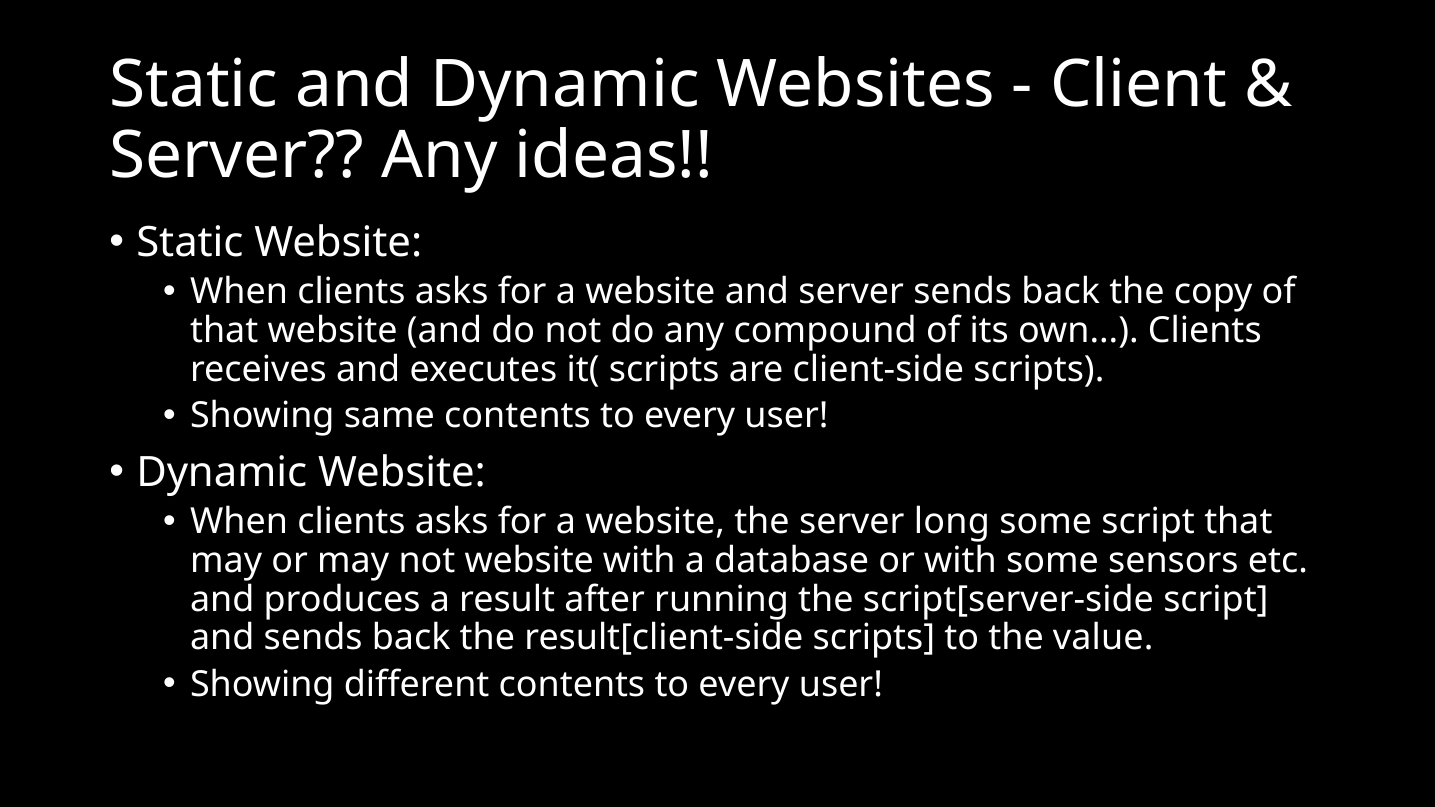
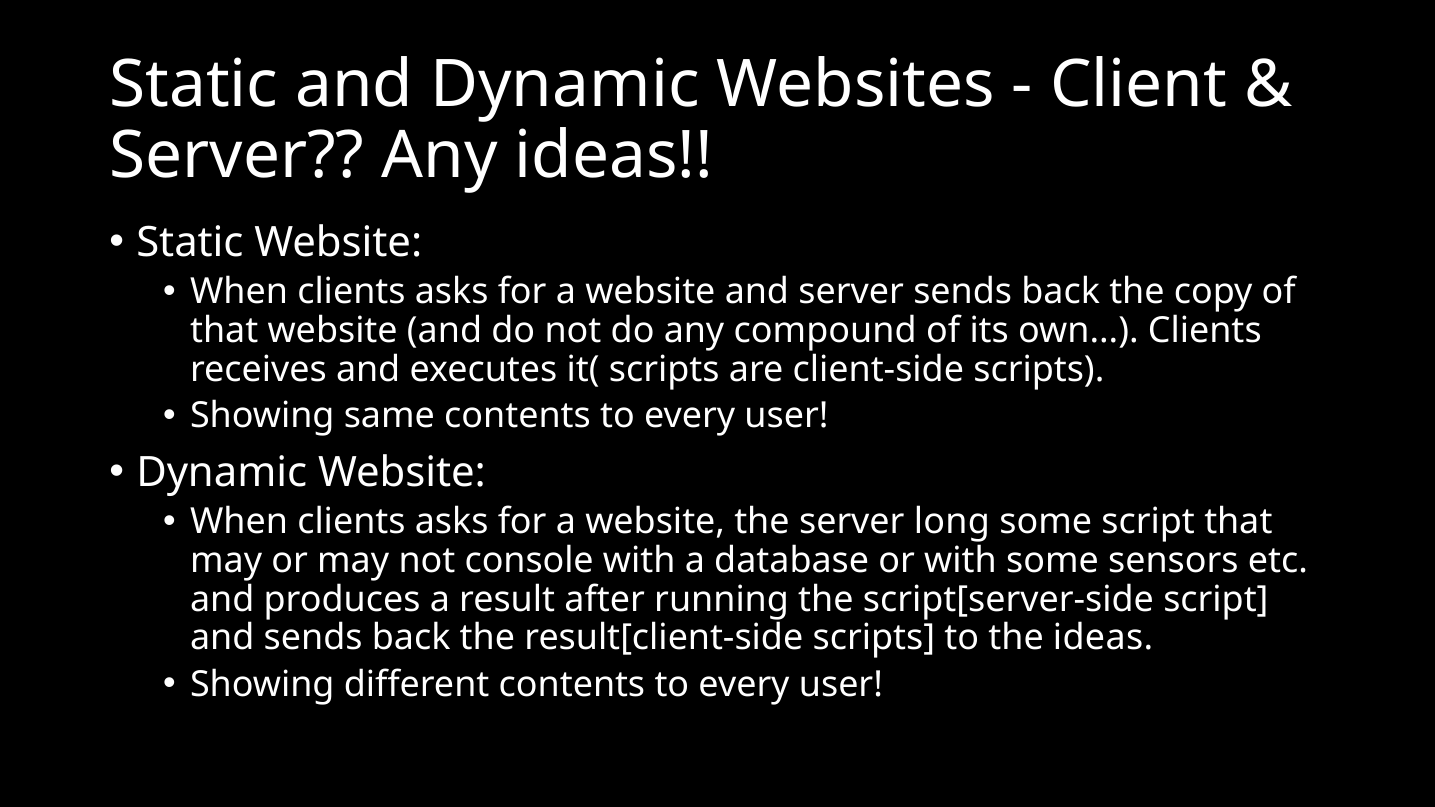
not website: website -> console (529, 561)
the value: value -> ideas (1103, 638)
